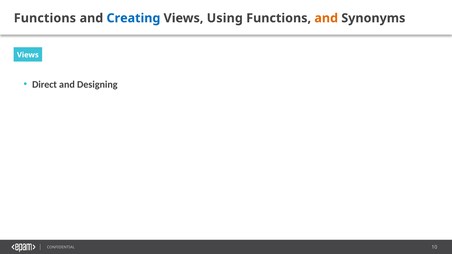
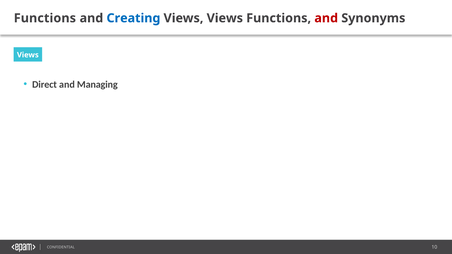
Views Using: Using -> Views (225, 18)
and colour: orange -> red (326, 18)
Designing: Designing -> Managing (97, 84)
